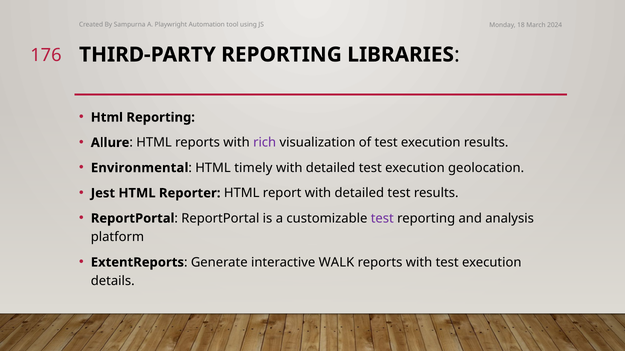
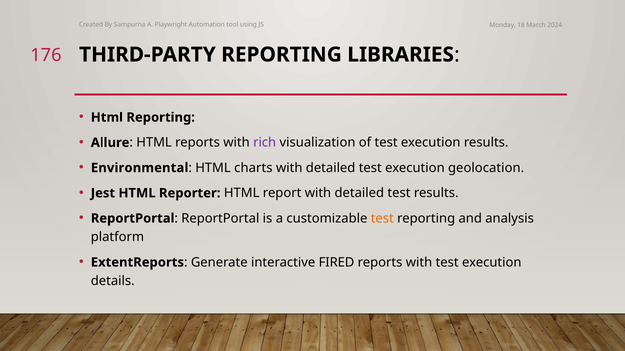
timely: timely -> charts (253, 168)
test colour: purple -> orange (382, 219)
WALK: WALK -> FIRED (337, 263)
